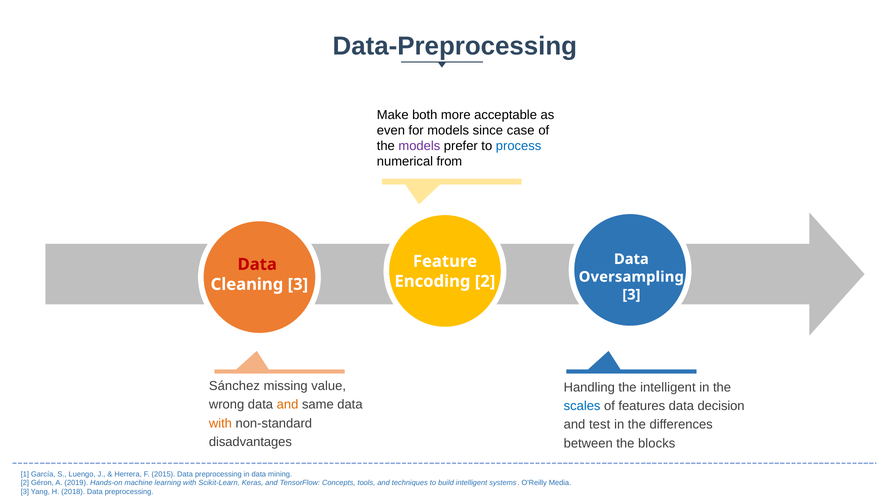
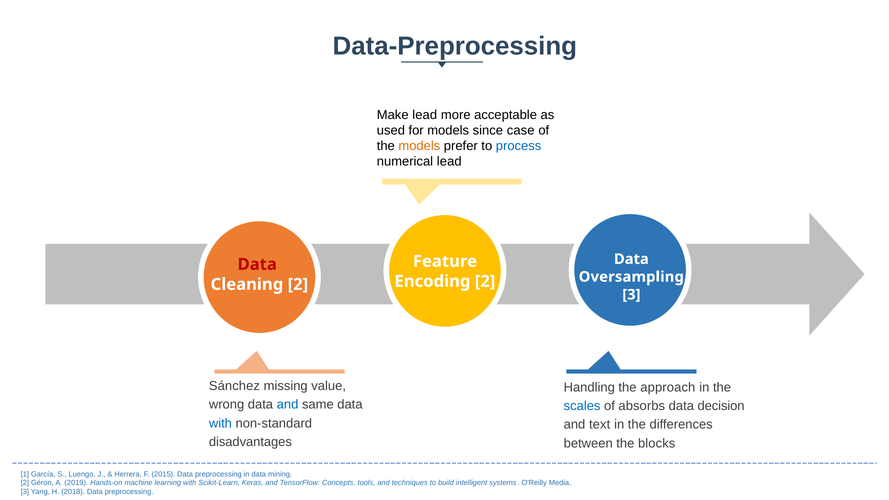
Make both: both -> lead (425, 115)
even: even -> used (391, 130)
models colour: purple -> orange (419, 146)
numerical from: from -> lead (449, 161)
Cleaning 3: 3 -> 2 (298, 284)
the intelligent: intelligent -> approach (668, 387)
and colour: orange -> blue (288, 405)
features: features -> absorbs (642, 406)
with colour: orange -> blue (220, 423)
test: test -> text (600, 425)
